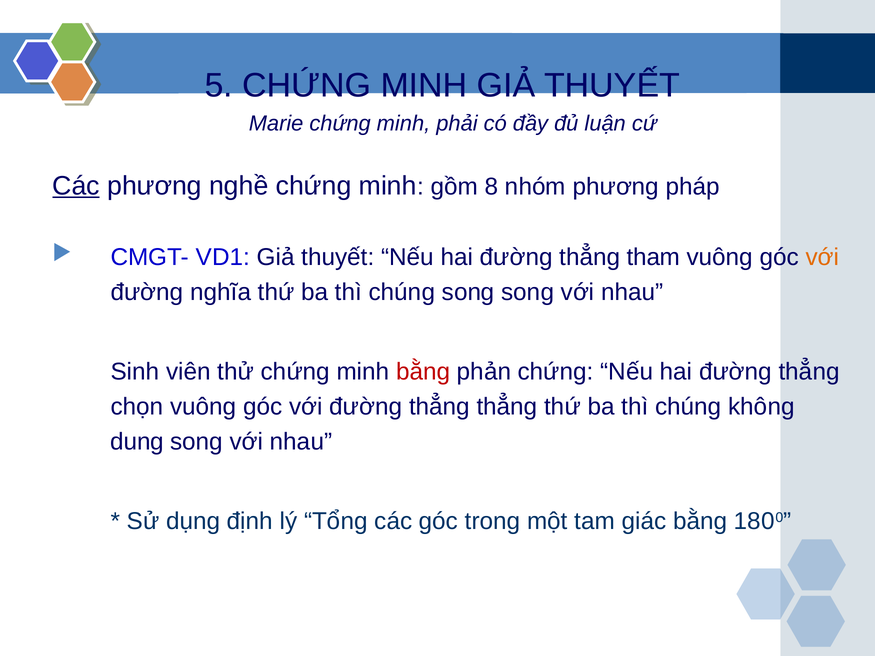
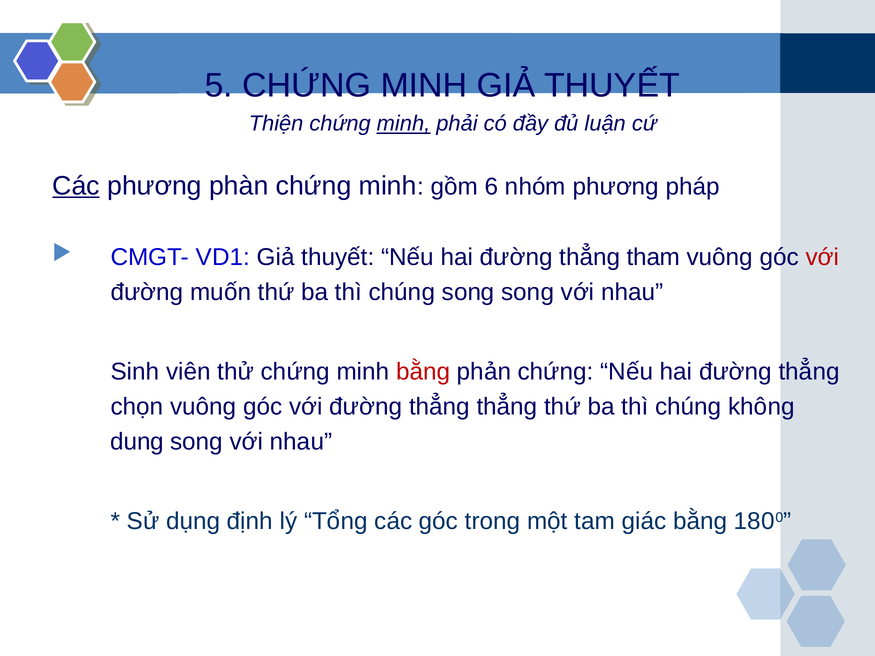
Marie: Marie -> Thiện (276, 124)
minh underline: none -> present (404, 124)
nghề: nghề -> phàn (239, 186)
8: 8 -> 6 (491, 187)
với colour: orange -> red (822, 257)
nghĩa: nghĩa -> muốn (221, 292)
